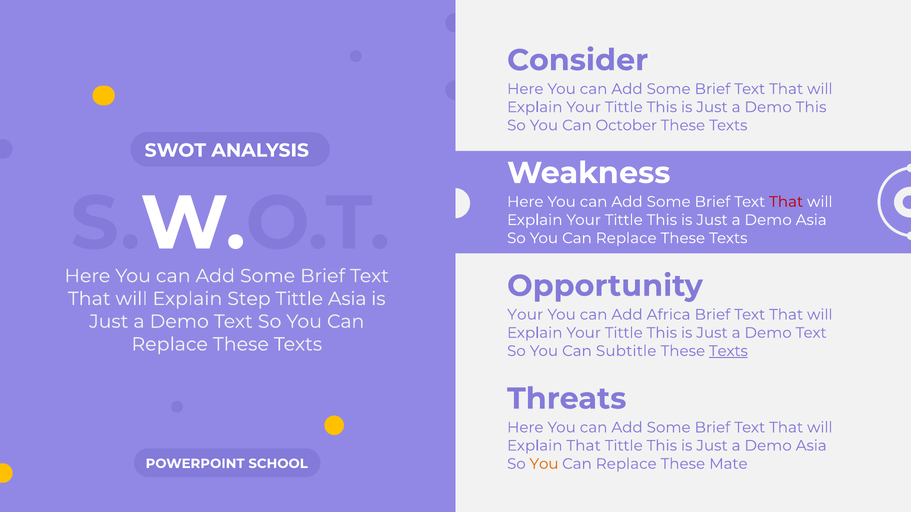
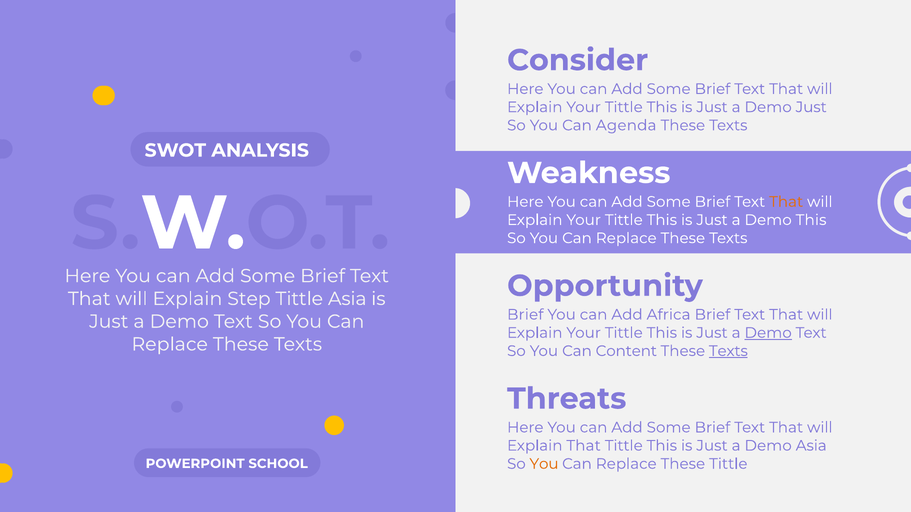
Demo This: This -> Just (811, 107)
October: October -> Agenda (626, 125)
That colour: red -> orange (786, 202)
Asia: Asia -> This (811, 220)
Your: Your -> Brief (525, 315)
Demo underline: none -> present (768, 333)
Subtitle: Subtitle -> Content (626, 351)
These Mate: Mate -> Tittle (728, 464)
